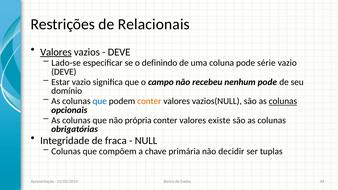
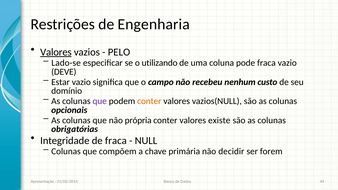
Relacionais: Relacionais -> Engenharia (154, 24)
DEVE: DEVE -> PELO (119, 52)
definindo: definindo -> utilizando (160, 63)
pode série: série -> fraca (266, 63)
nenhum pode: pode -> custo (267, 82)
que colour: blue -> purple (100, 101)
colunas underline: present -> none (283, 101)
tuplas: tuplas -> forem (271, 152)
